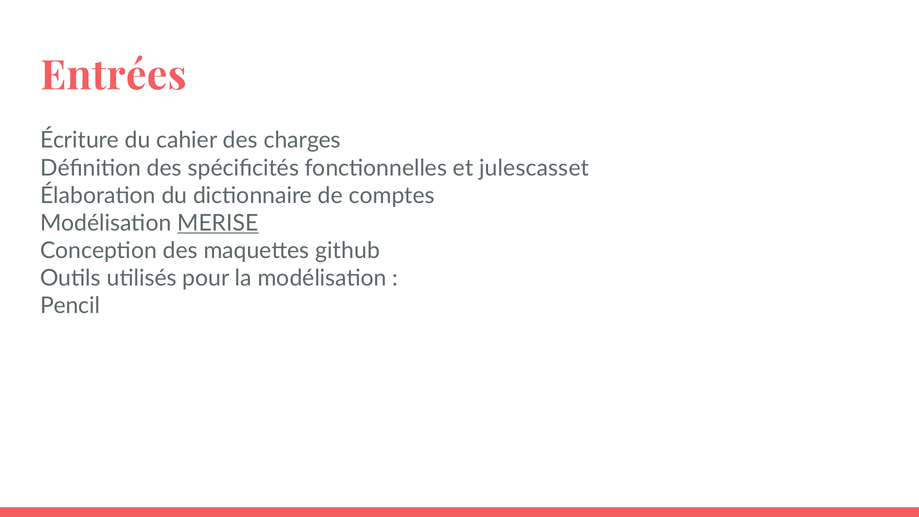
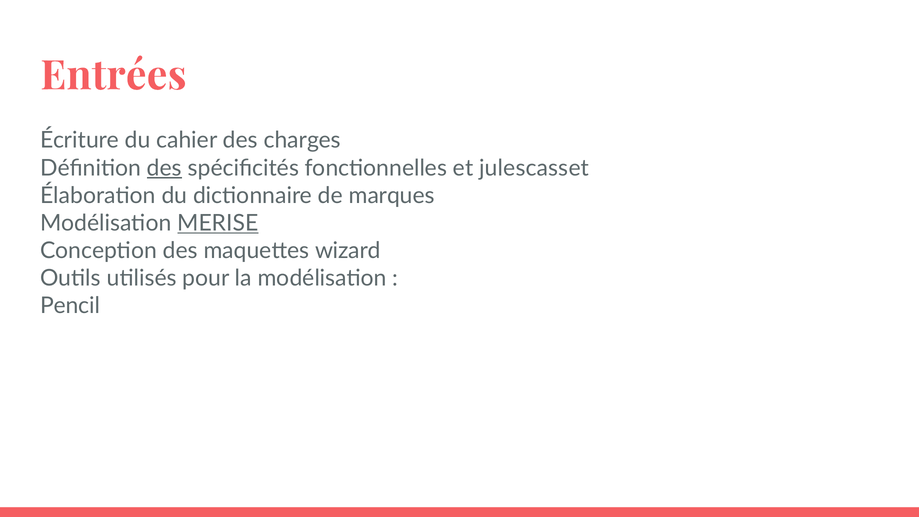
des underline: none -> present (164, 168)
comptes: comptes -> marques (392, 196)
github: github -> wizard (348, 251)
